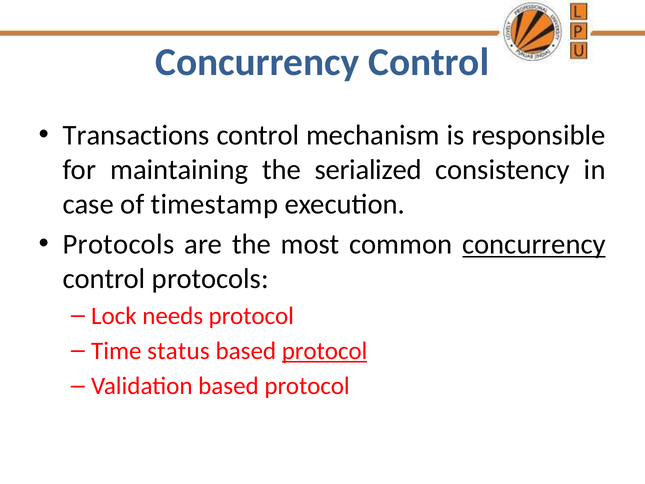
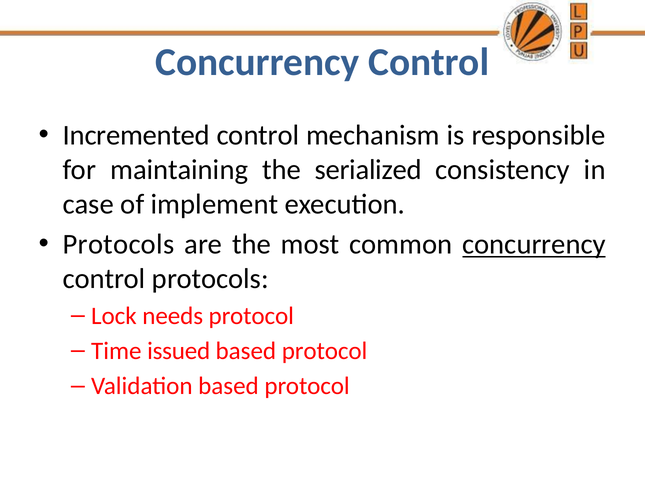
Transactions: Transactions -> Incremented (136, 135)
timestamp: timestamp -> implement (214, 204)
status: status -> issued (179, 351)
protocol underline: present -> none (325, 351)
